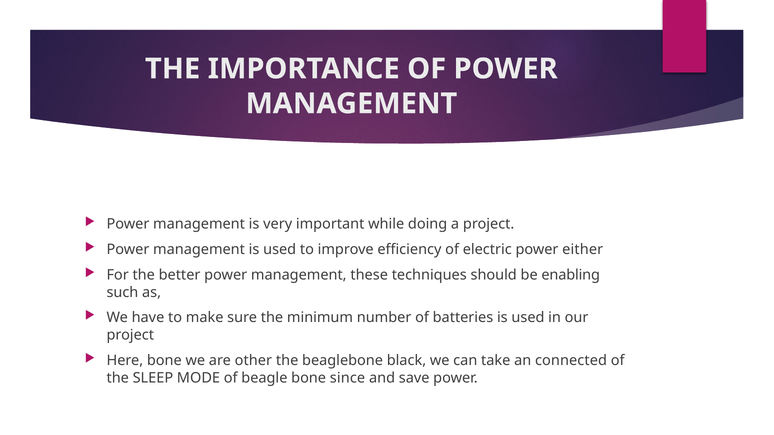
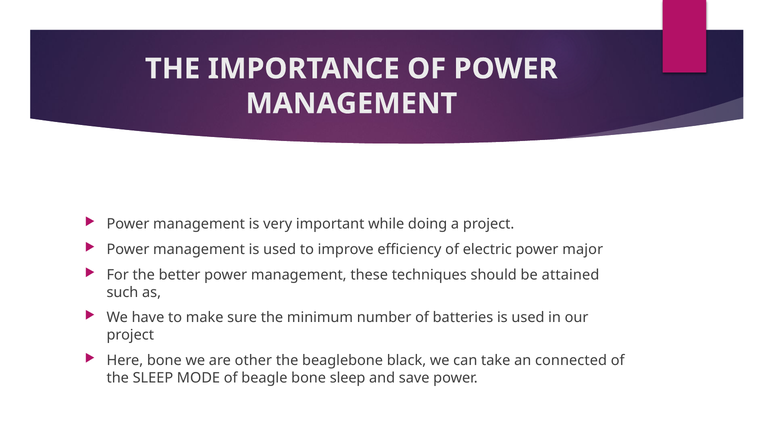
either: either -> major (583, 250)
enabling: enabling -> attained (571, 275)
bone since: since -> sleep (348, 378)
